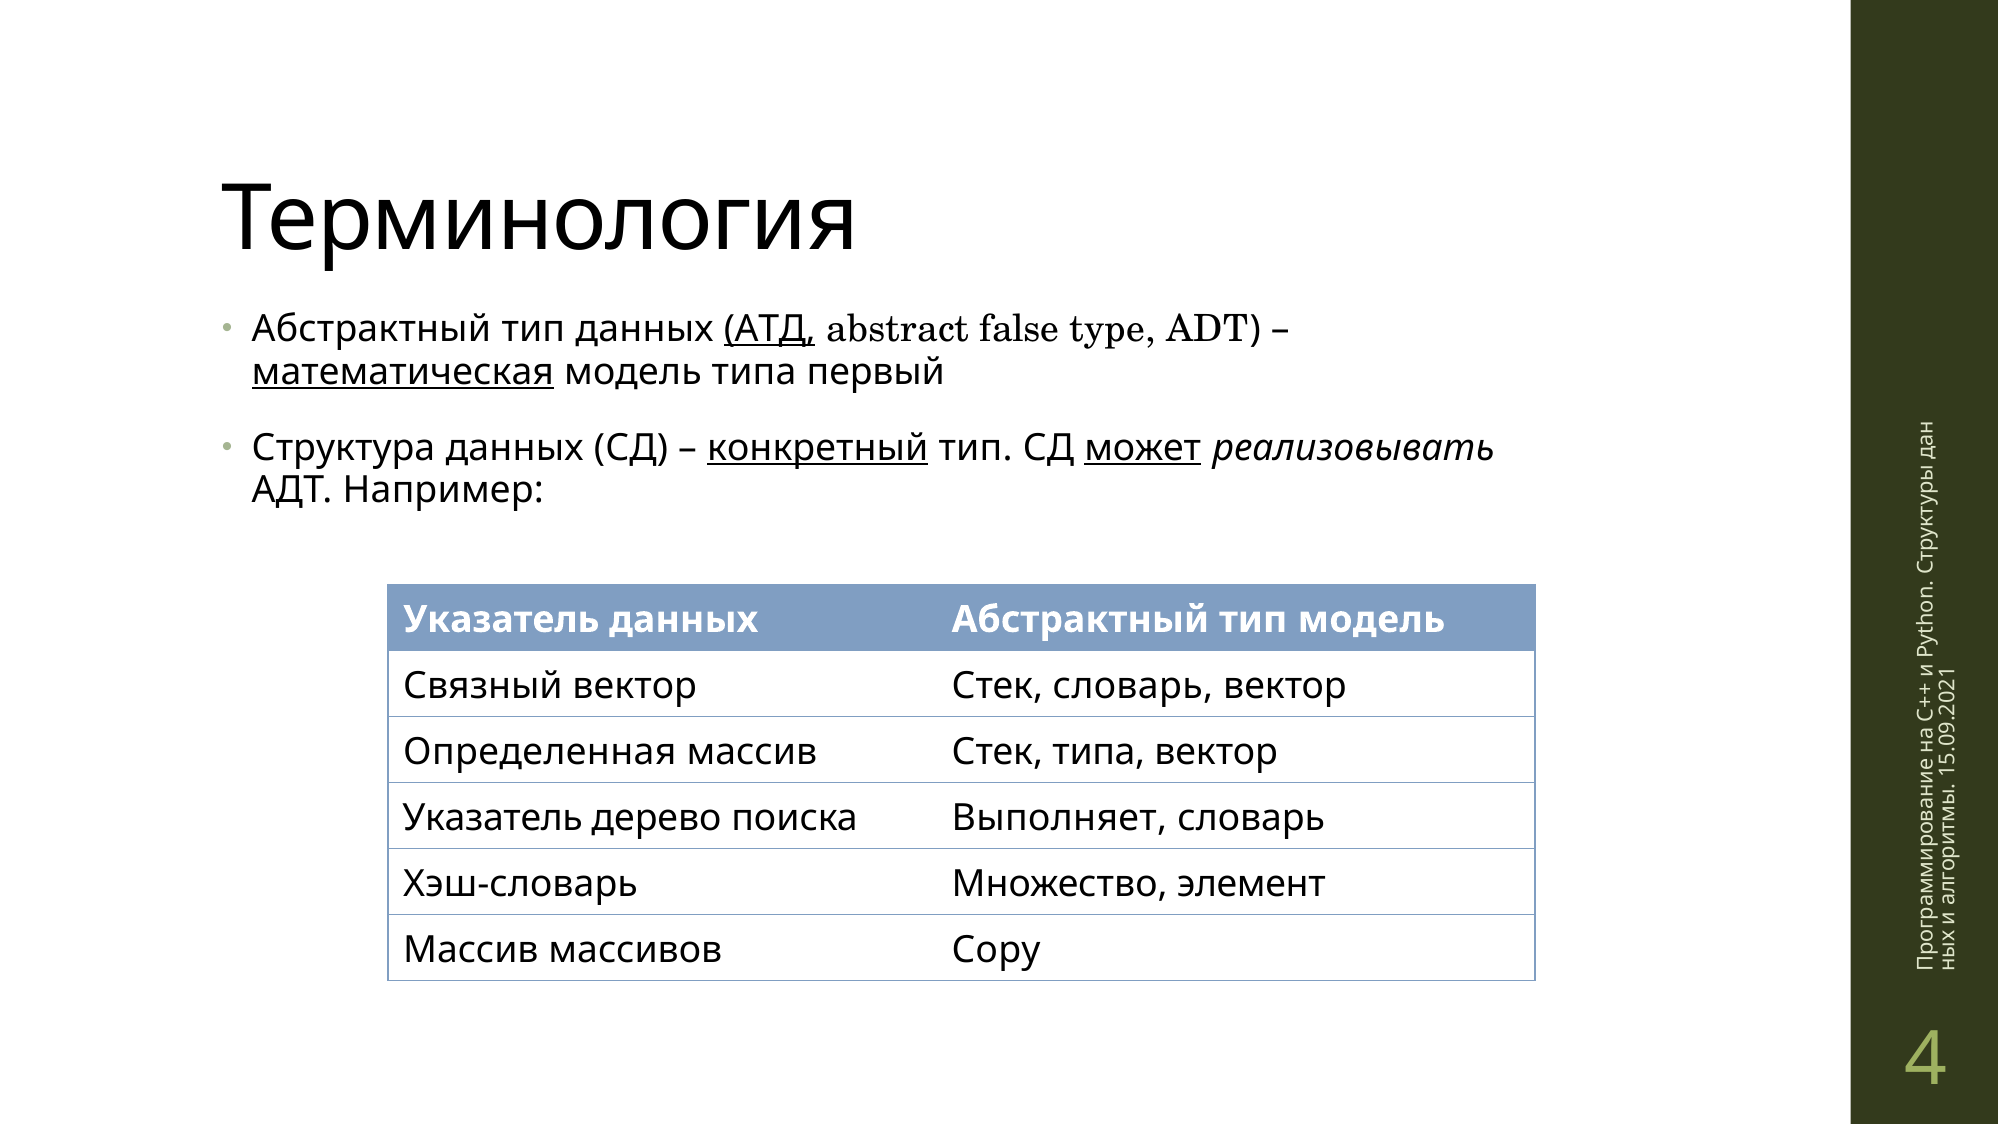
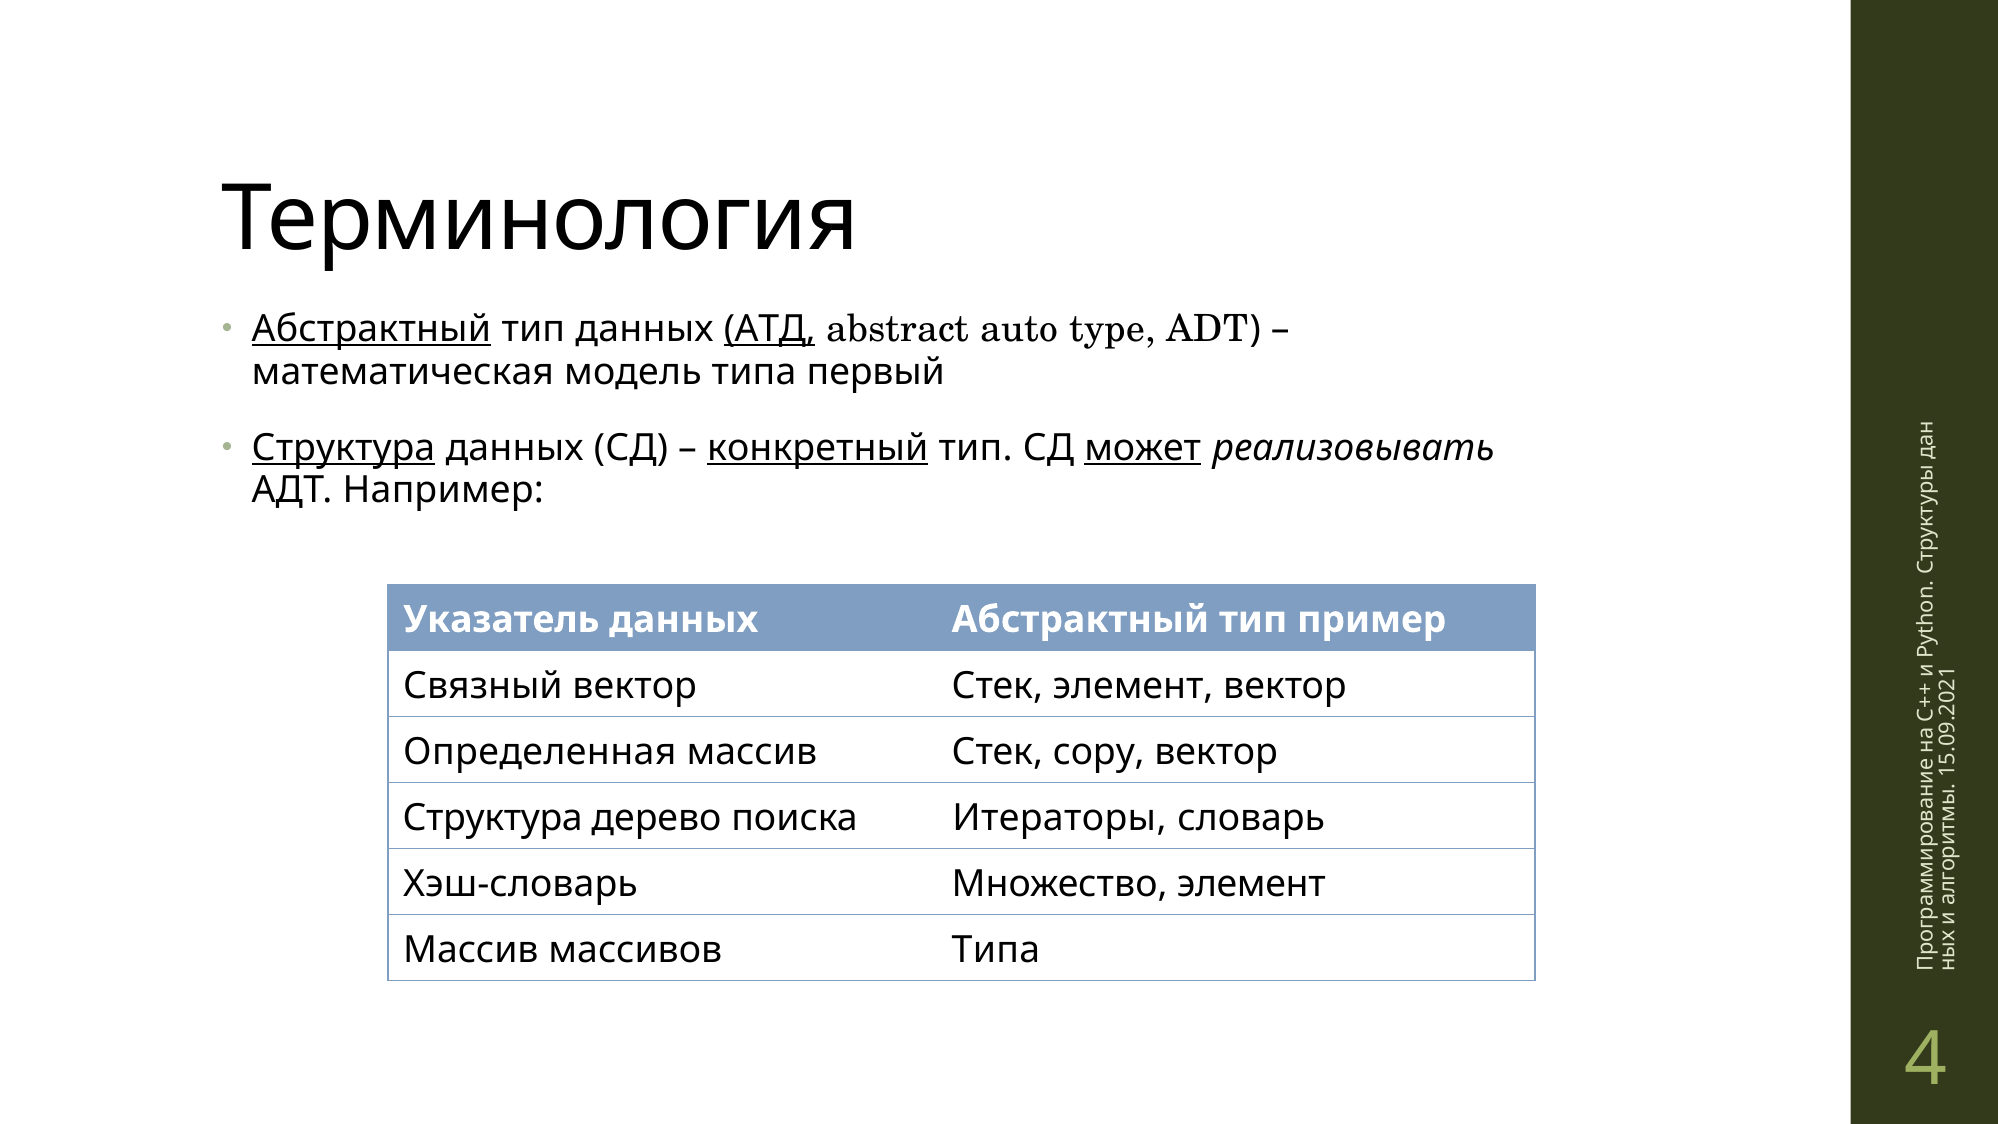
Абстрактный underline: none -> present (371, 329)
false: false -> auto (1019, 329)
математическая underline: present -> none (403, 372)
Структура underline: none -> present (344, 448)
тип модель: модель -> пример (1372, 620)
Стек словарь: словарь -> элемент (1133, 686)
Стек типа: типа -> copy (1099, 752)
Указатель: Указатель -> Структура (493, 818)
Выполняет: Выполняет -> Итераторы (1059, 818)
массивов Copy: Copy -> Типа (996, 950)
